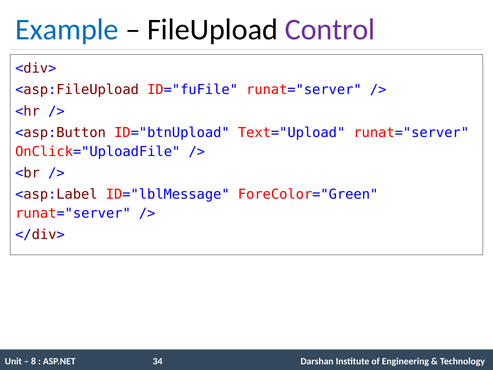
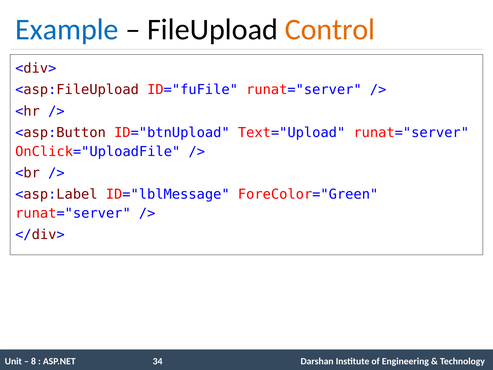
Control colour: purple -> orange (330, 30)
